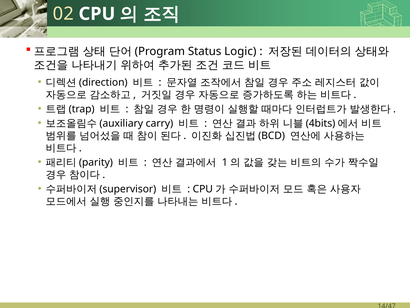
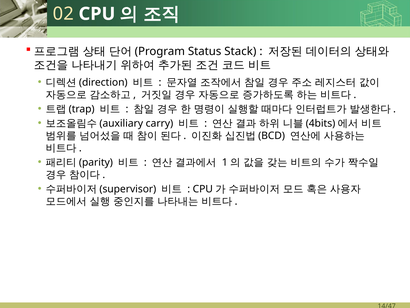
Logic: Logic -> Stack (240, 51)
